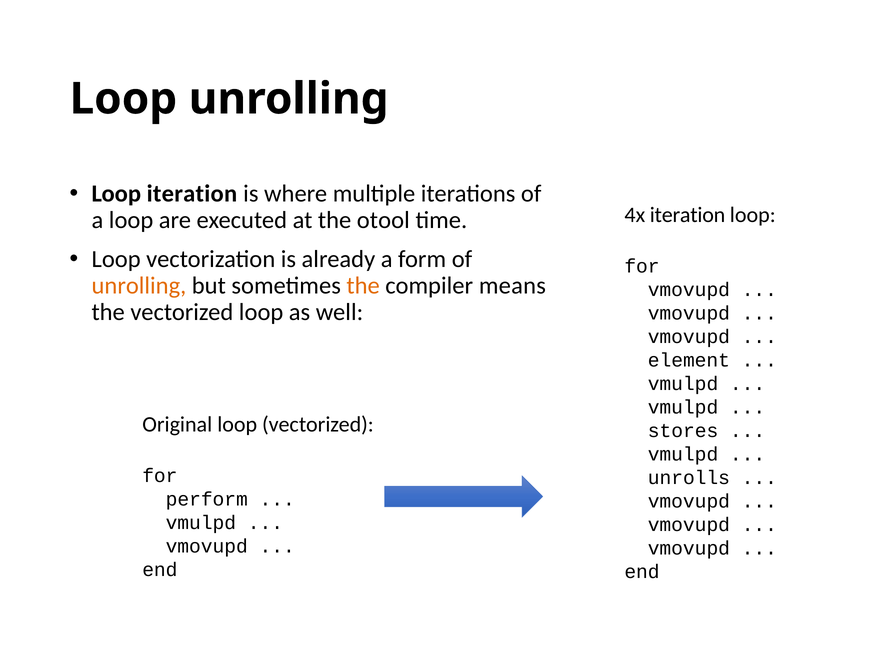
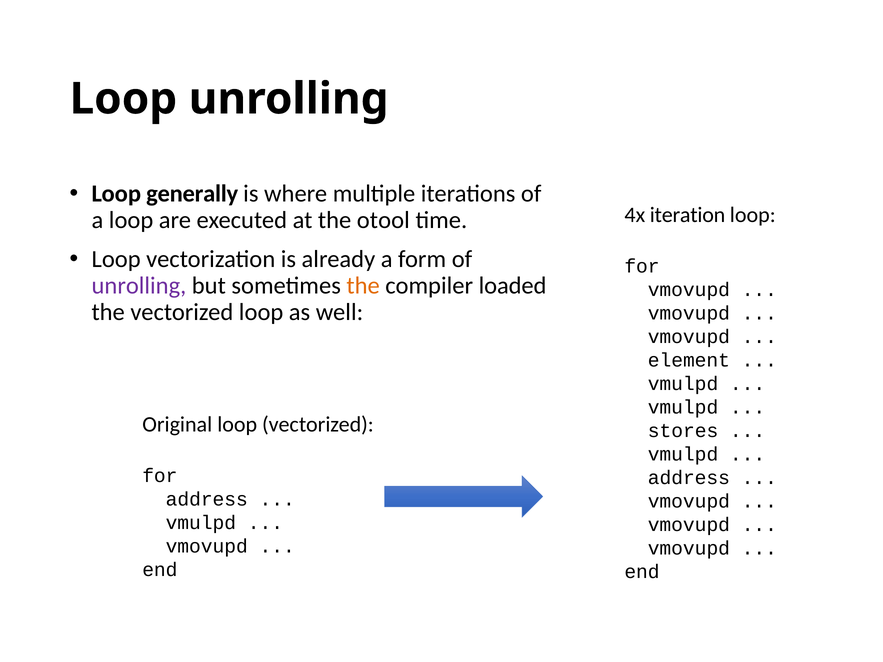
Loop iteration: iteration -> generally (192, 194)
unrolling colour: orange -> purple (139, 286)
means: means -> loaded (513, 286)
unrolls: unrolls -> address (689, 478)
perform: perform -> address (207, 499)
